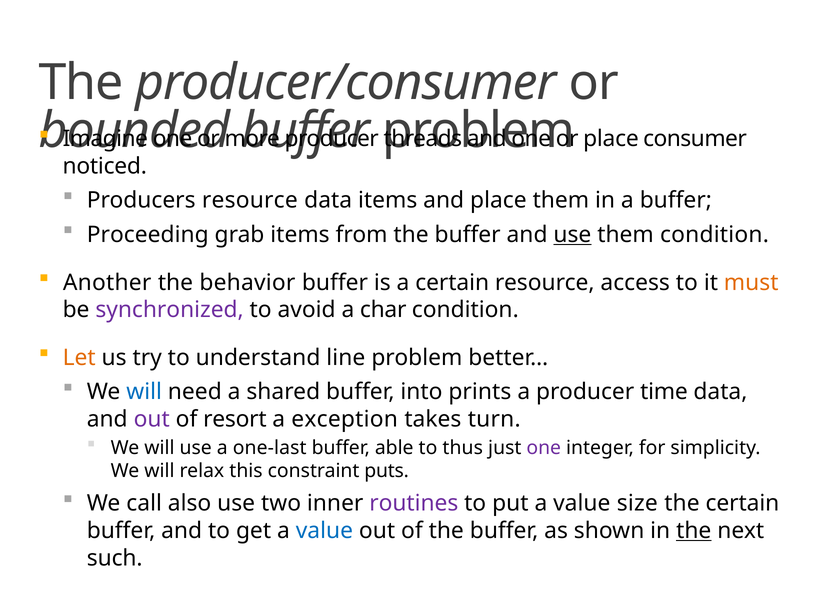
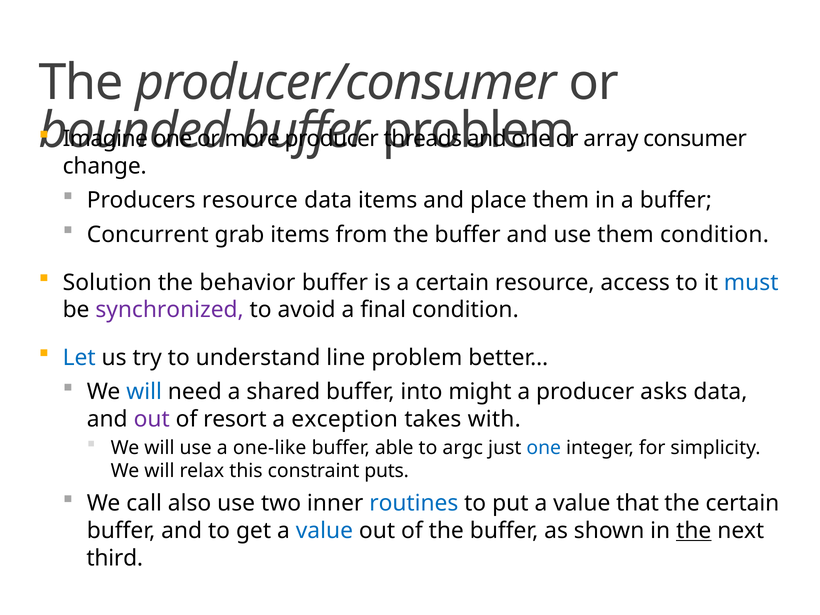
place: place -> array (611, 139)
noticed: noticed -> change (105, 166)
Proceeding: Proceeding -> Concurrent (148, 235)
use underline: present -> none (572, 235)
Another: Another -> Solution (107, 282)
must colour: orange -> blue (751, 282)
char: char -> final (383, 310)
Let colour: orange -> blue (79, 358)
prints: prints -> might (480, 392)
time: time -> asks (664, 392)
turn: turn -> with (494, 419)
one-last: one-last -> one-like (270, 448)
thus: thus -> argc (463, 448)
one colour: purple -> blue (544, 448)
routines colour: purple -> blue (414, 503)
size: size -> that (638, 503)
such: such -> third (115, 558)
